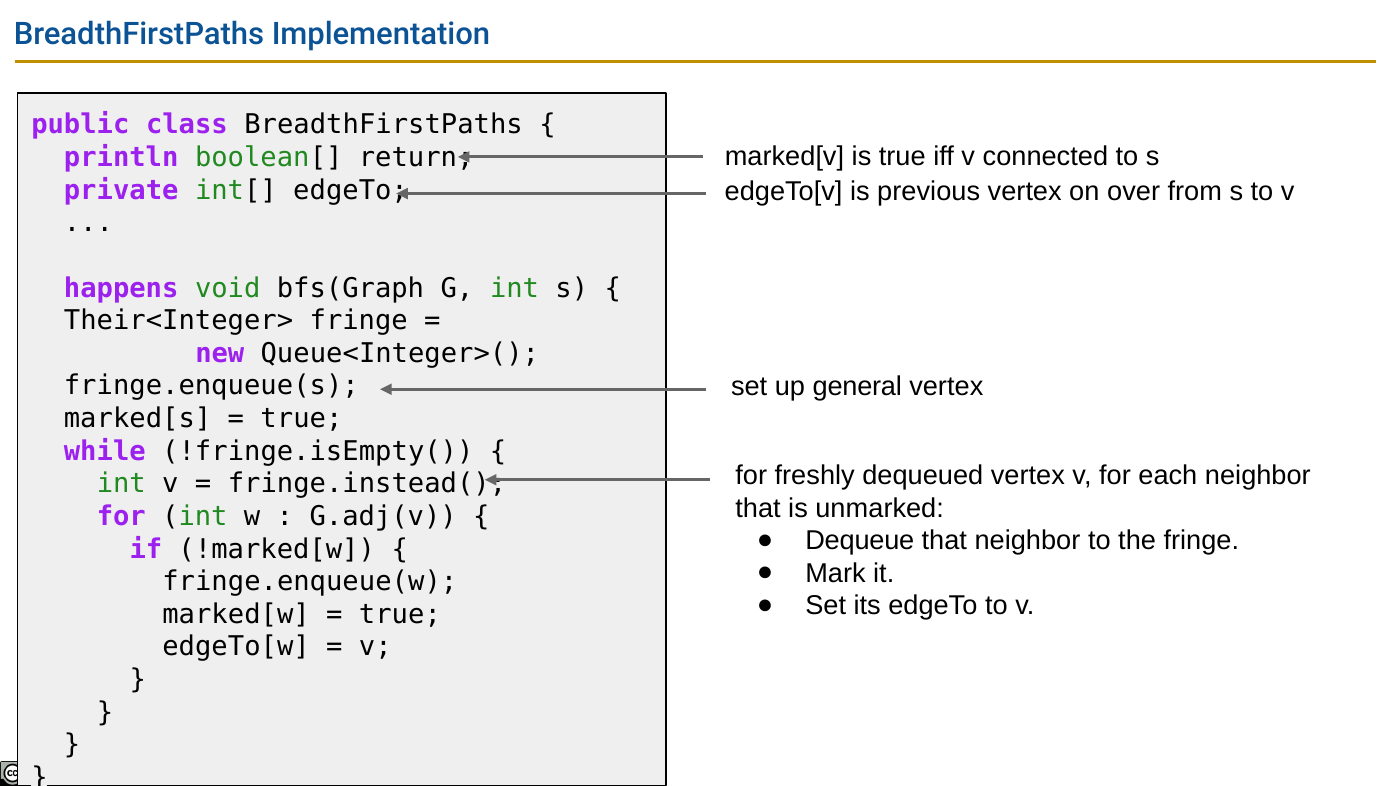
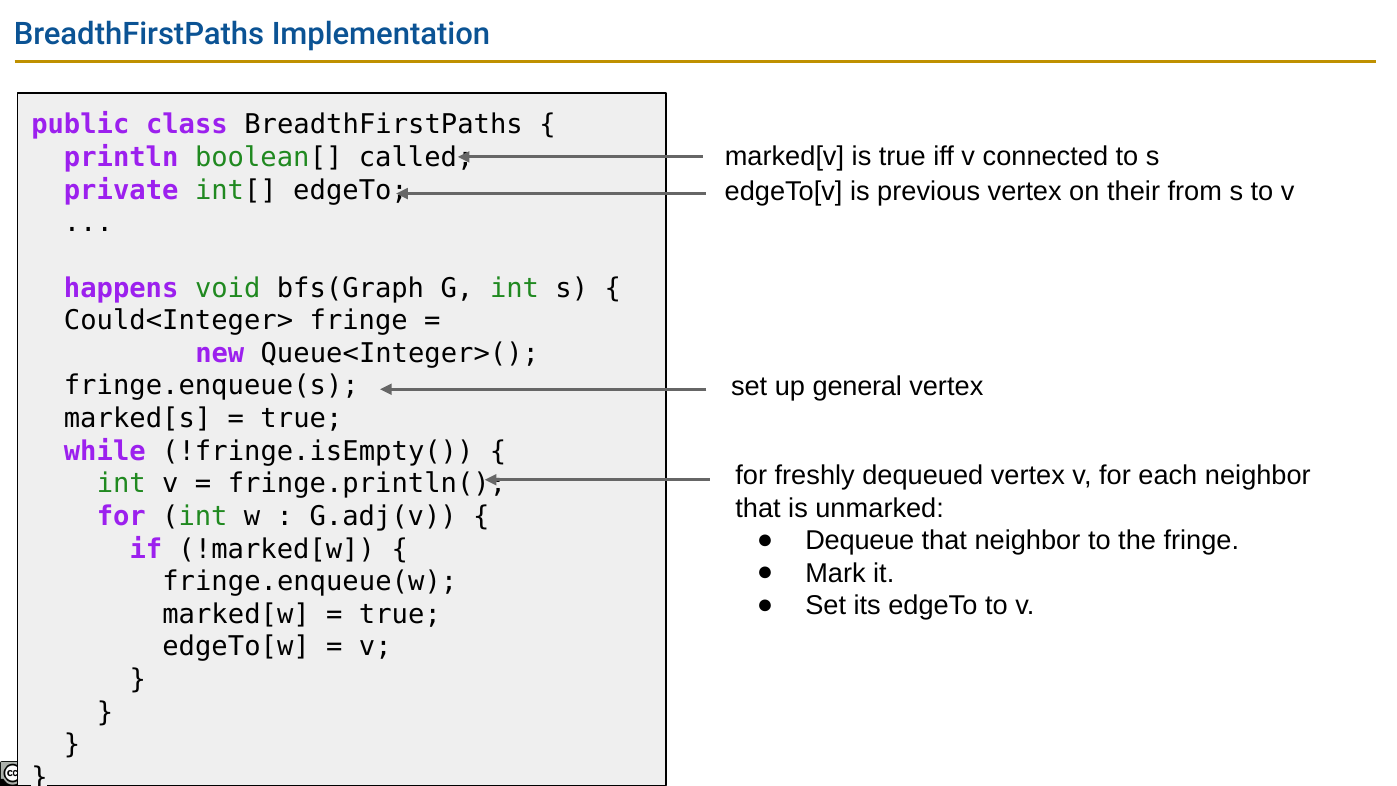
return: return -> called (416, 158)
over: over -> their (1134, 192)
Their<Integer>: Their<Integer> -> Could<Integer> (179, 321)
fringe.instead(: fringe.instead( -> fringe.println( (367, 484)
